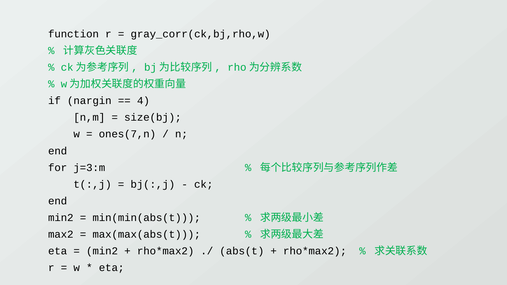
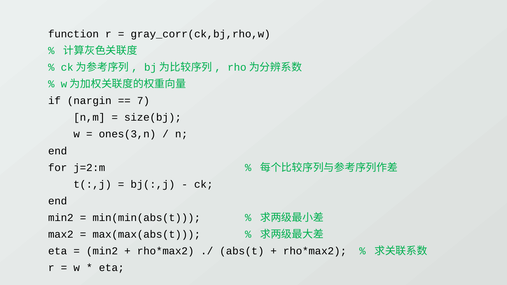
4: 4 -> 7 (143, 101)
ones(7,n: ones(7,n -> ones(3,n (127, 134)
j=3:m: j=3:m -> j=2:m (89, 168)
